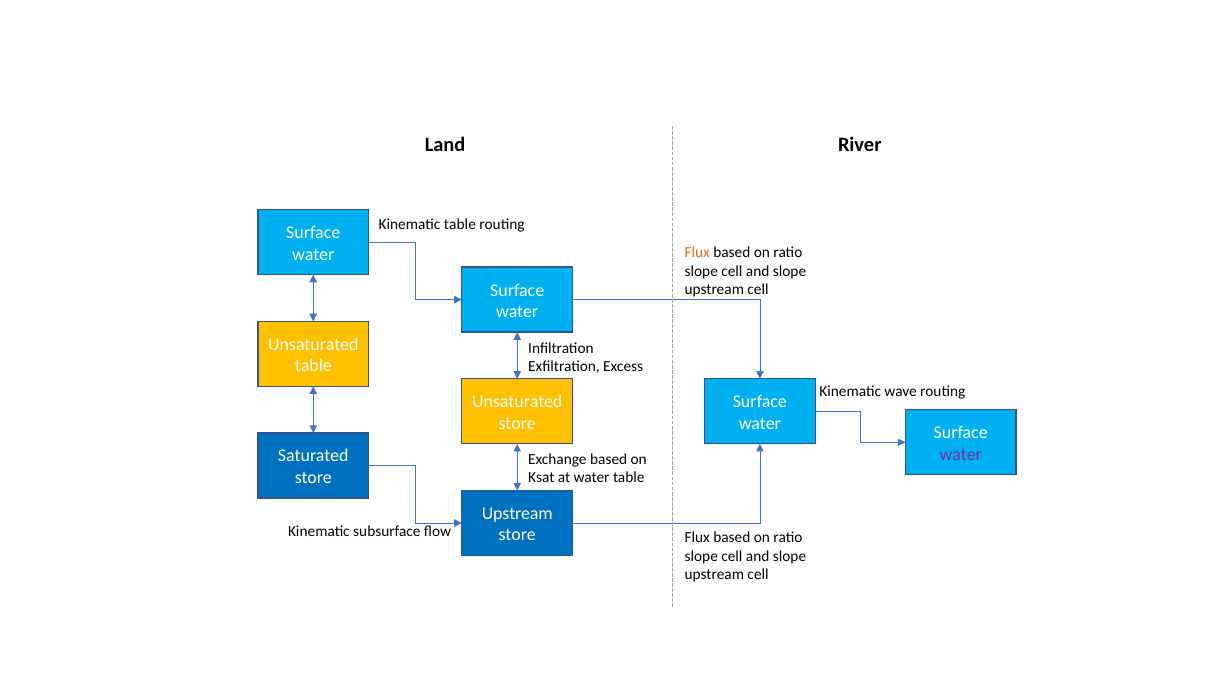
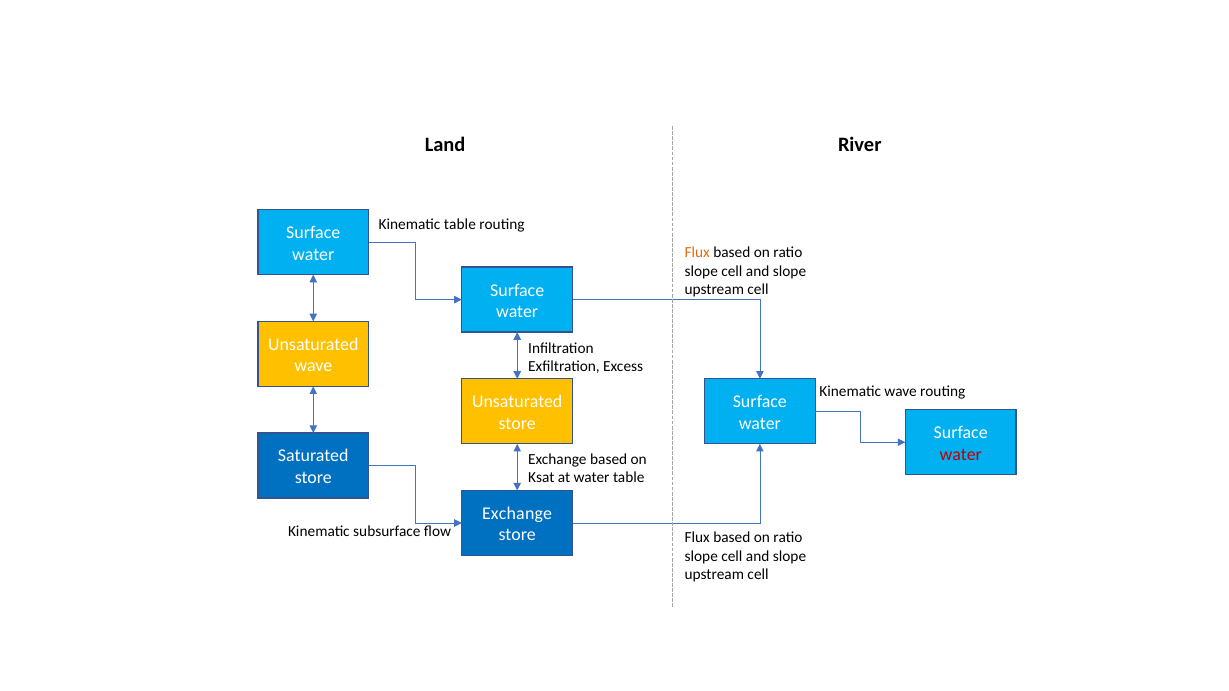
table: table -> wave (313, 366)
water colour: purple -> red (961, 454)
Upstream: Upstream -> Exchange (517, 514)
